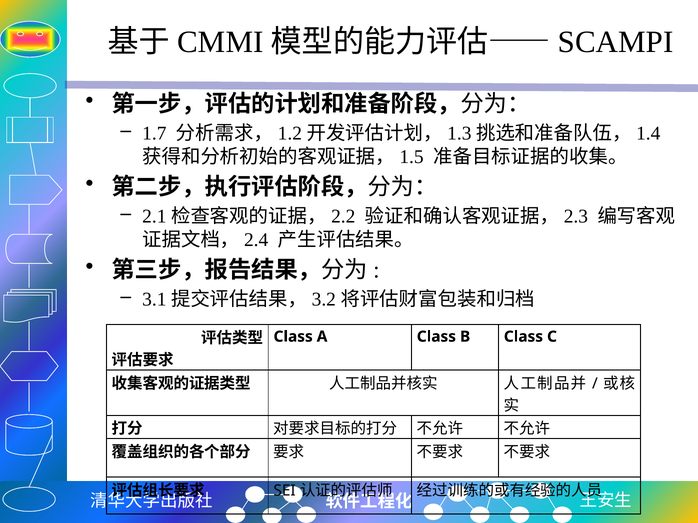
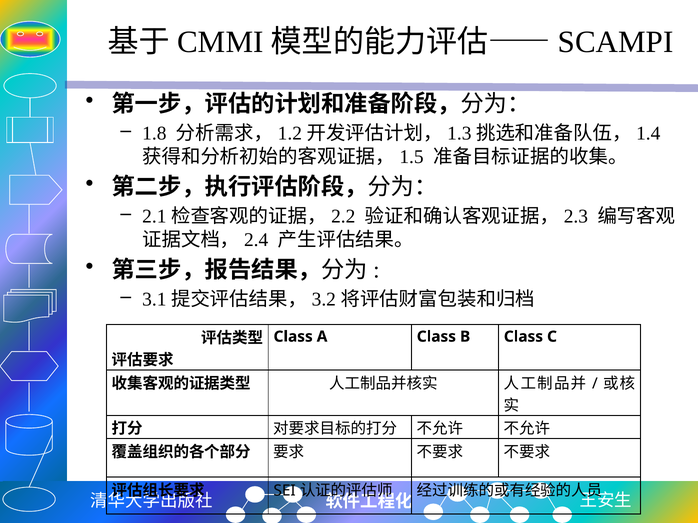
1.7: 1.7 -> 1.8 (154, 134)
